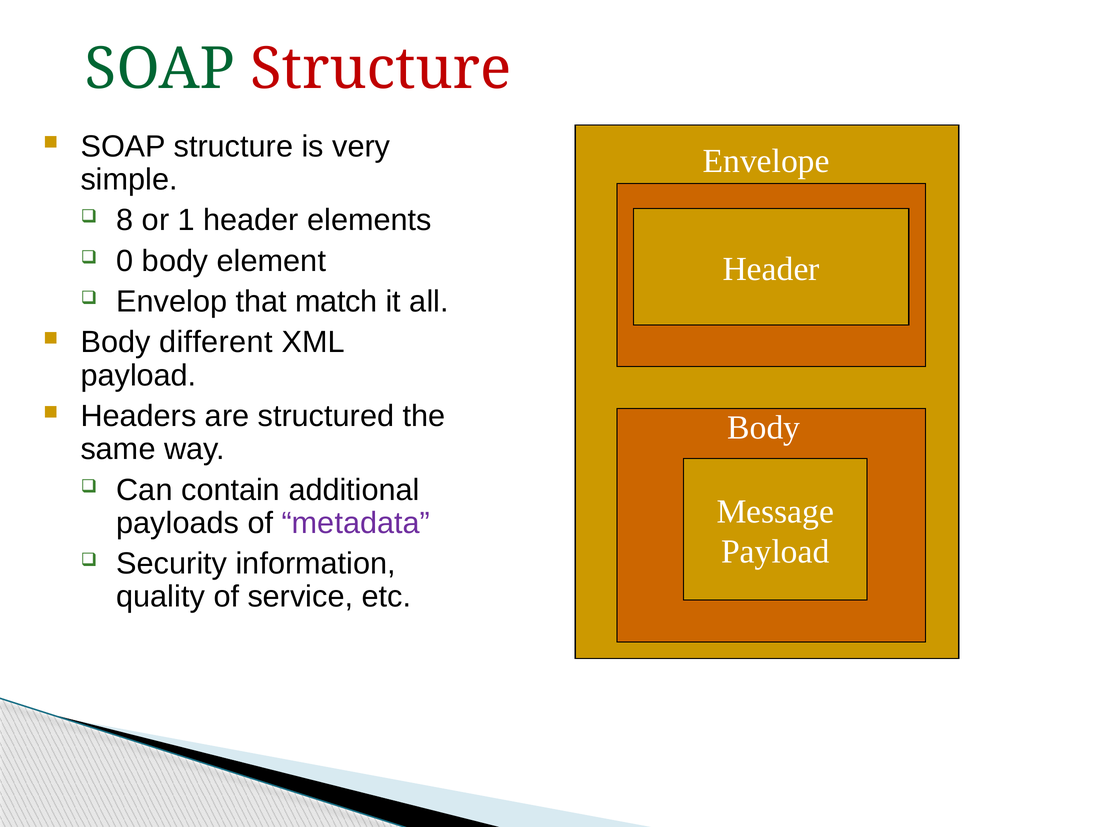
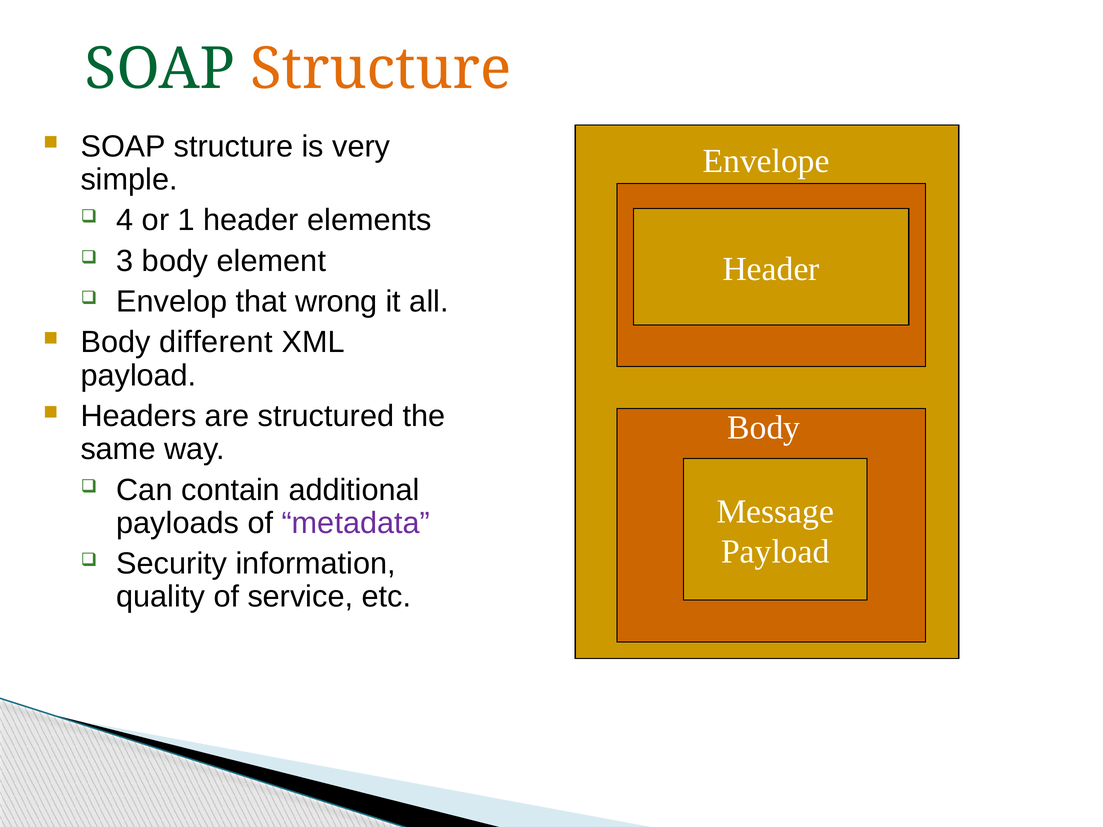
Structure colour: red -> orange (381, 69)
8: 8 -> 4 (125, 220)
0: 0 -> 3 (125, 261)
match: match -> wrong (336, 302)
